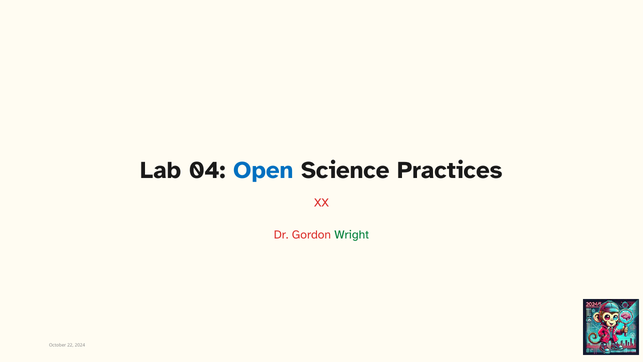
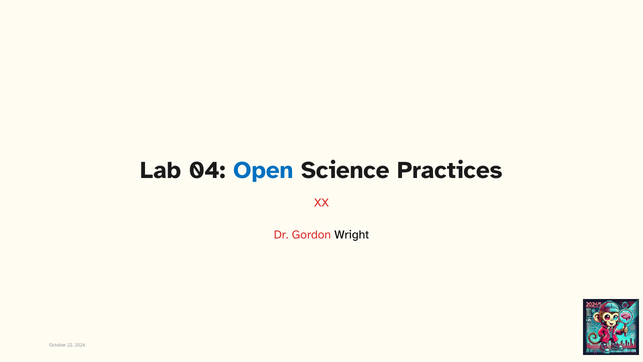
Wright colour: green -> black (352, 235)
